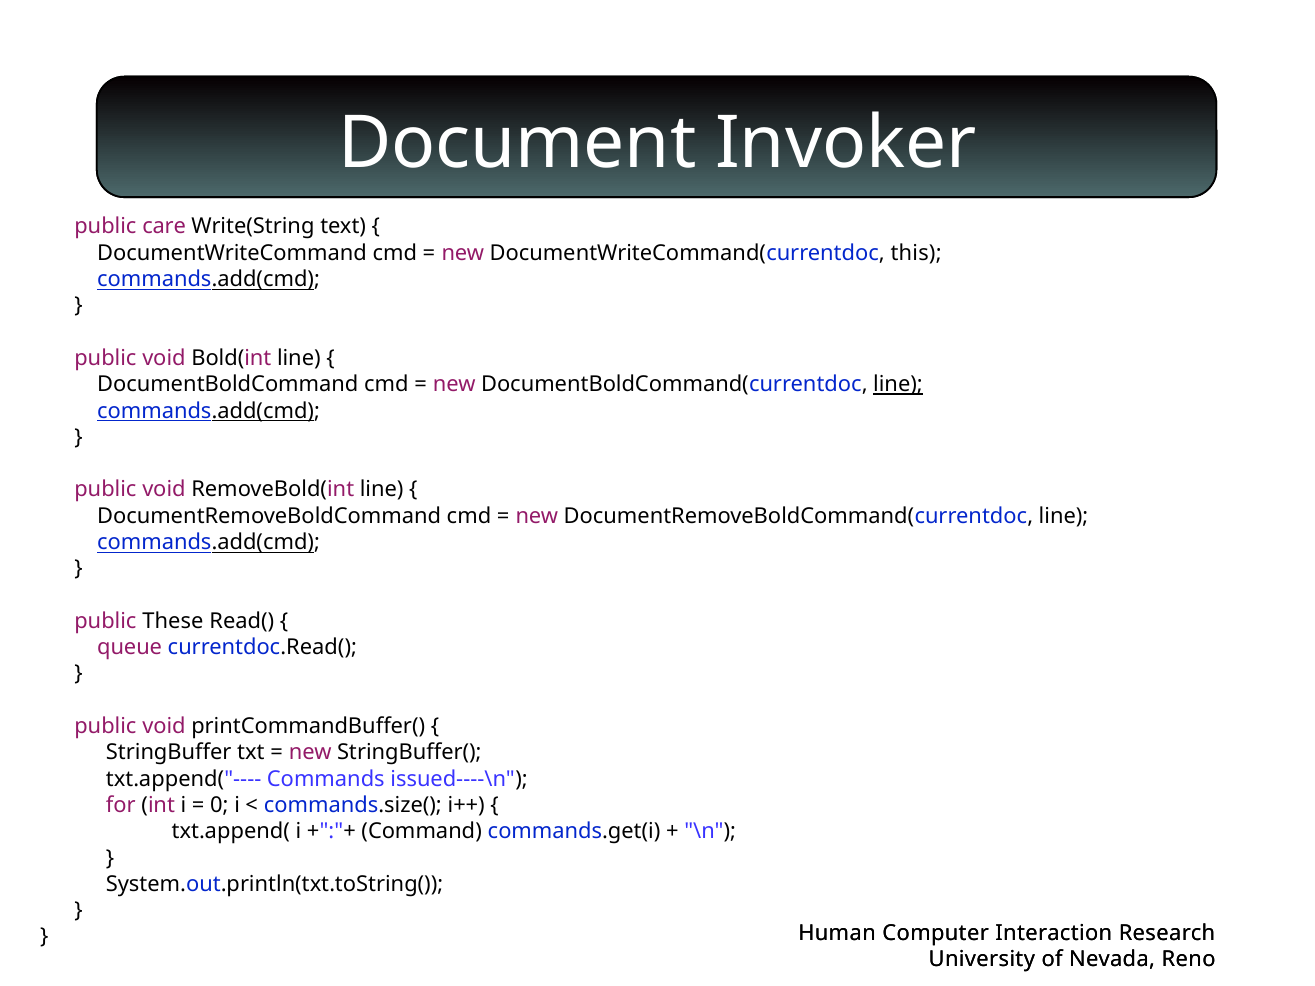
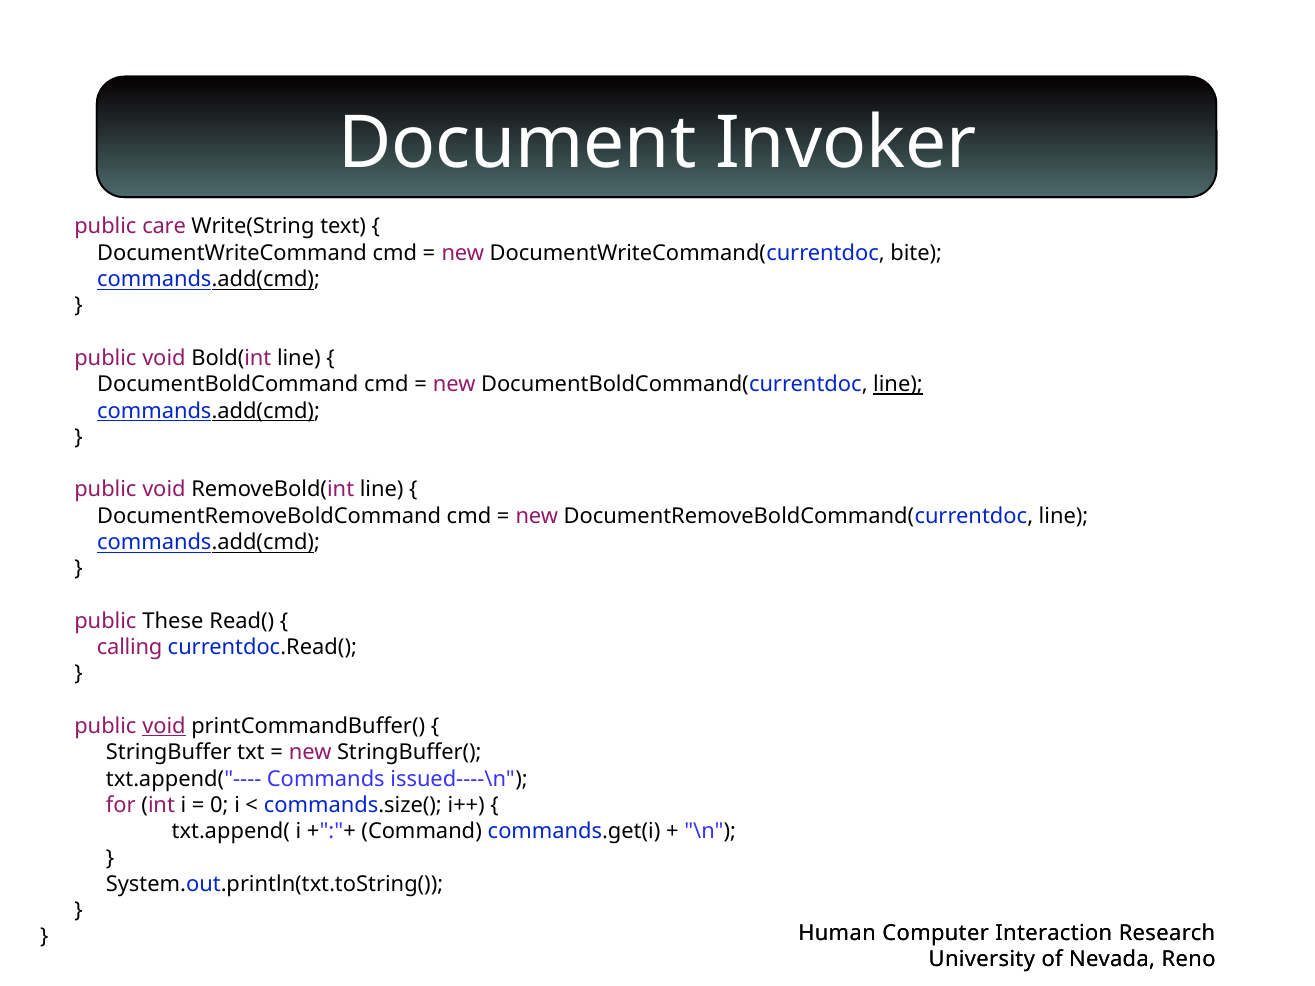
this: this -> bite (916, 253)
queue: queue -> calling (130, 648)
void underline: none -> present (164, 727)
